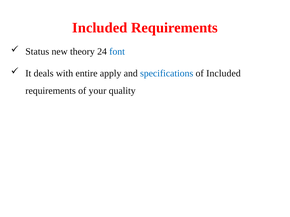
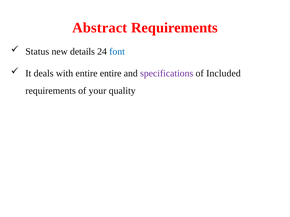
Included: Included -> Abstract (100, 28)
theory: theory -> details (82, 52)
entire apply: apply -> entire (111, 73)
specifications colour: blue -> purple (167, 73)
